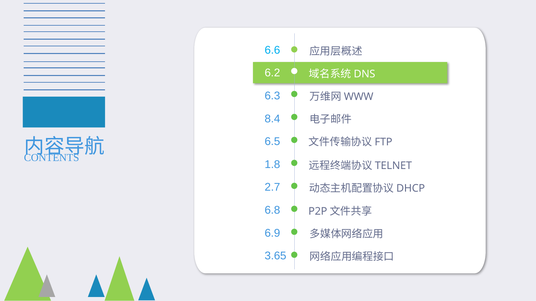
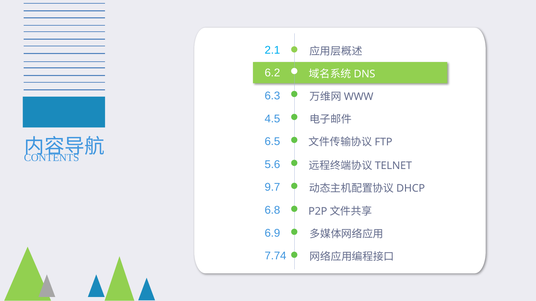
6.6: 6.6 -> 2.1 (272, 50)
8.4: 8.4 -> 4.5 (272, 119)
1.8: 1.8 -> 5.6 (272, 165)
2.7: 2.7 -> 9.7 (272, 188)
3.65: 3.65 -> 7.74 (276, 256)
